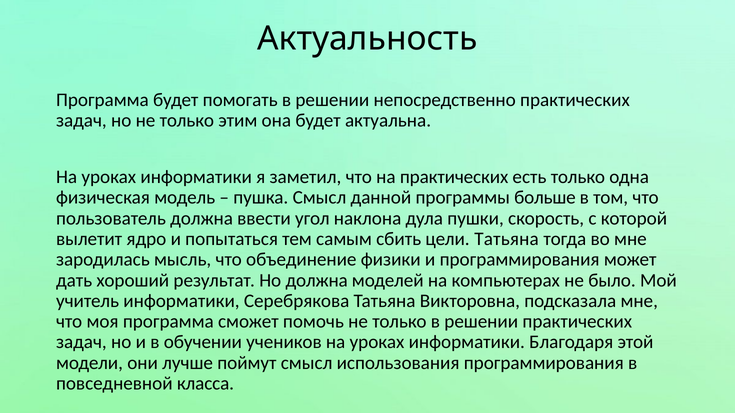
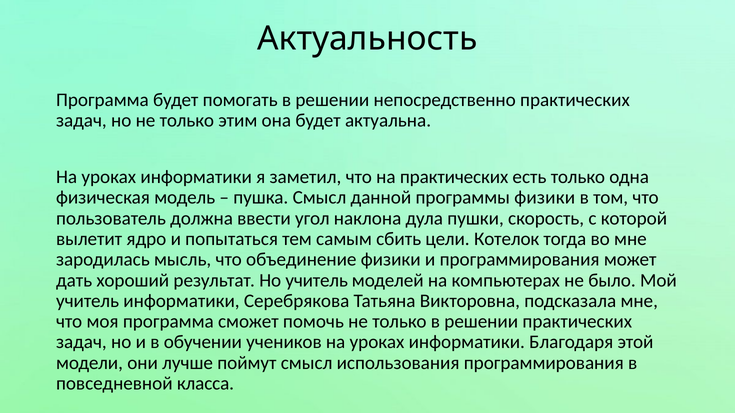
программы больше: больше -> физики (545, 198)
цели Татьяна: Татьяна -> Котелок (507, 239)
Но должна: должна -> учитель (317, 281)
